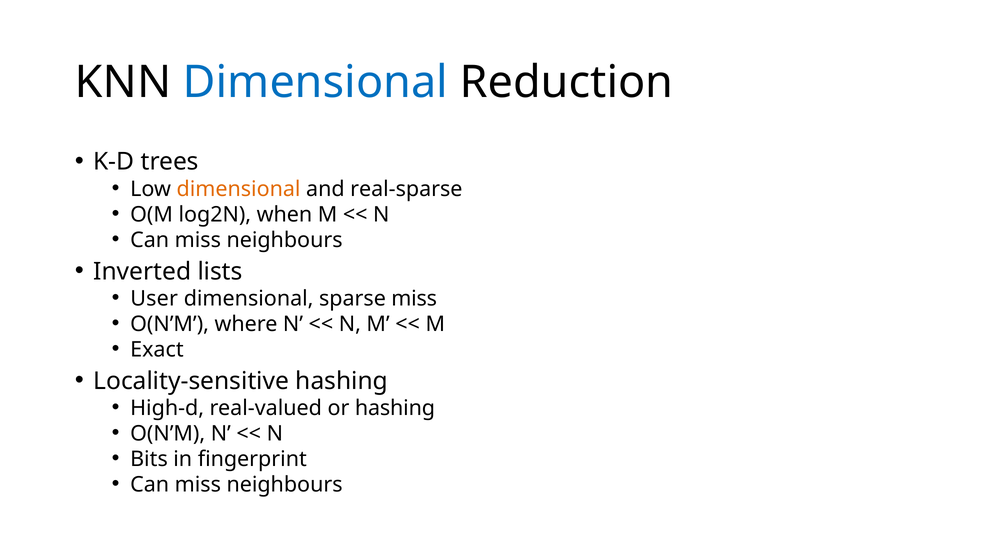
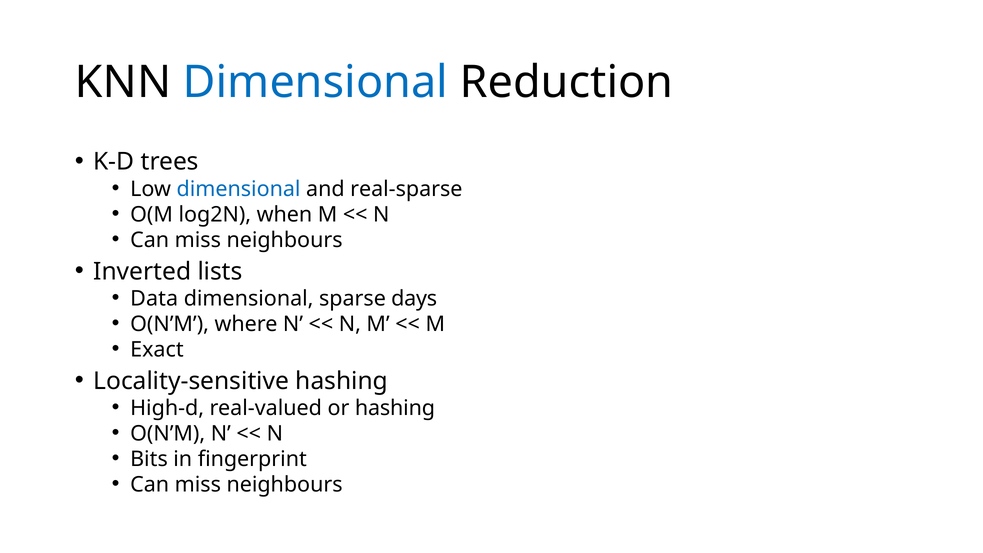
dimensional colour: orange -> blue (239, 189)
User: User -> Data (154, 299)
sparse miss: miss -> days (414, 299)
